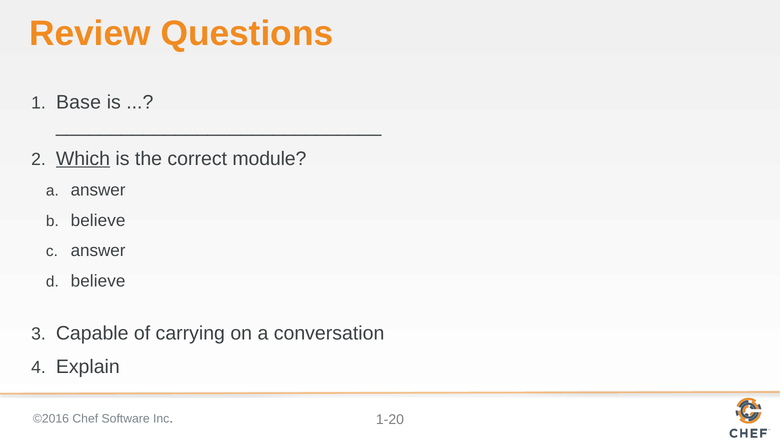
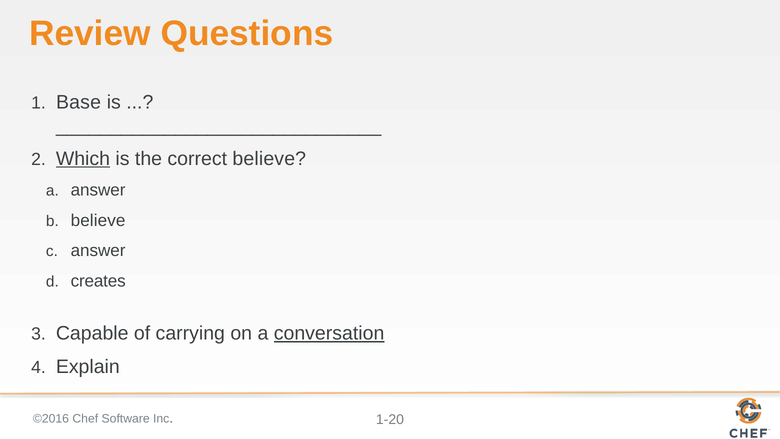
correct module: module -> believe (269, 159)
believe: believe -> creates (98, 281)
conversation underline: none -> present (329, 333)
